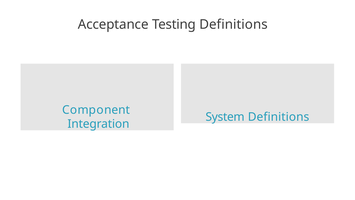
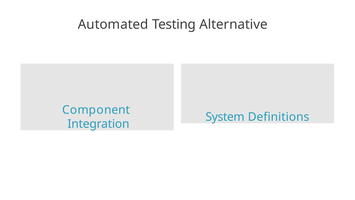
Acceptance: Acceptance -> Automated (113, 24)
Testing Definitions: Definitions -> Alternative (234, 24)
